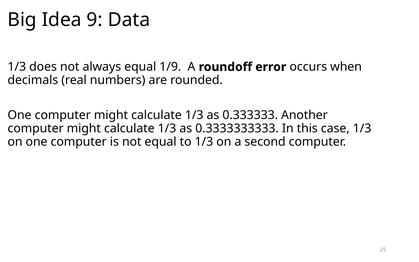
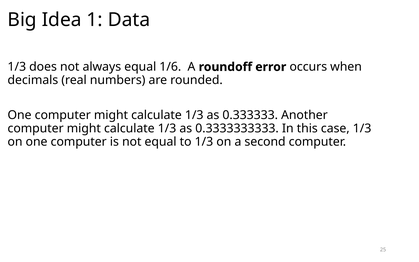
9: 9 -> 1 (95, 20)
1/9: 1/9 -> 1/6 (170, 67)
